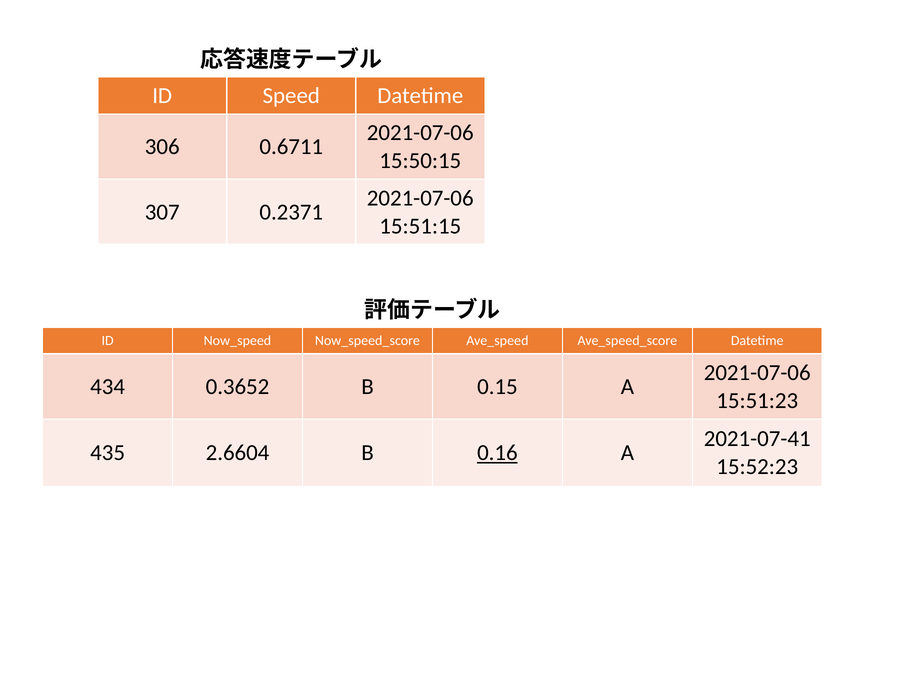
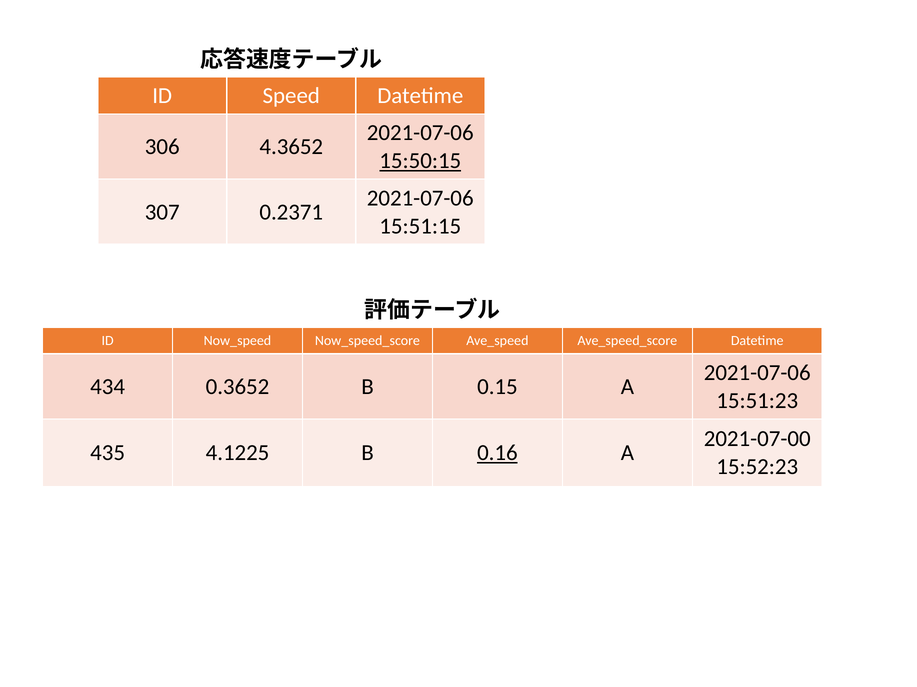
0.6711: 0.6711 -> 4.3652 (291, 147)
15:50:15 underline: none -> present (420, 161)
2021-07-41: 2021-07-41 -> 2021-07-00 (757, 439)
2.6604: 2.6604 -> 4.1225 (238, 453)
